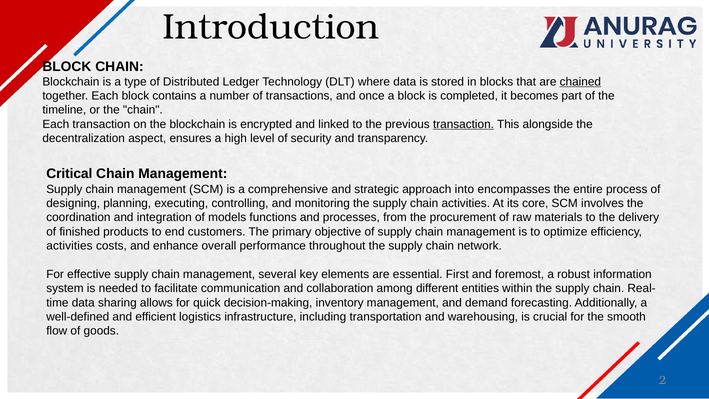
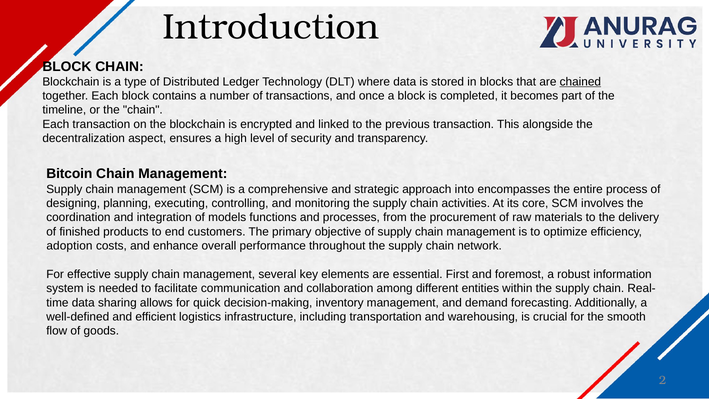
transaction underline: present -> none (463, 124)
Critical: Critical -> Bitcoin (69, 174)
activities: activities -> adoption (69, 246)
